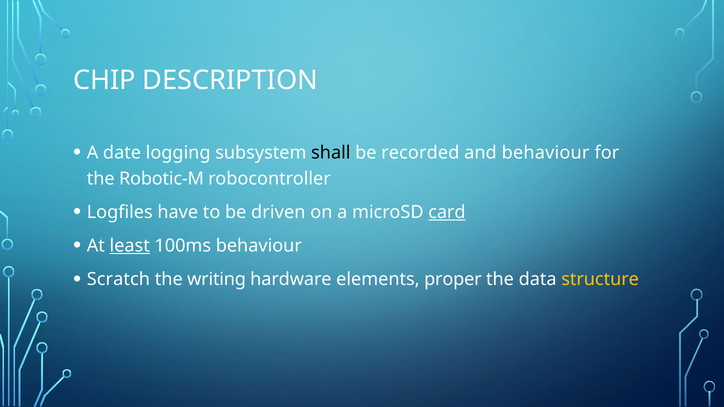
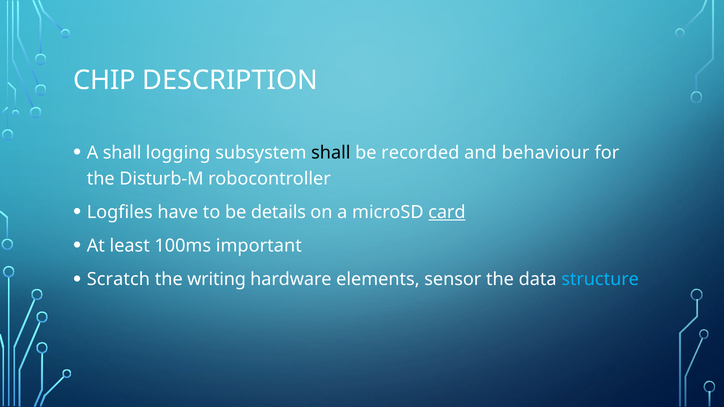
A date: date -> shall (122, 153)
Robotic-M: Robotic-M -> Disturb-M (162, 179)
driven: driven -> details (278, 212)
least underline: present -> none (130, 246)
100ms behaviour: behaviour -> important (259, 246)
proper: proper -> sensor (453, 280)
structure colour: yellow -> light blue (600, 280)
